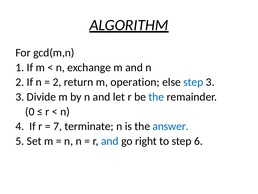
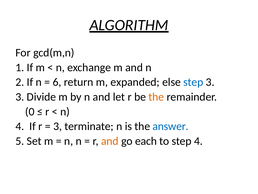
2: 2 -> 6 (57, 82)
operation: operation -> expanded (135, 82)
the colour: blue -> orange (156, 97)
7: 7 -> 3 (58, 126)
and colour: blue -> orange (110, 141)
right: right -> each (146, 141)
step 6: 6 -> 4 (198, 141)
